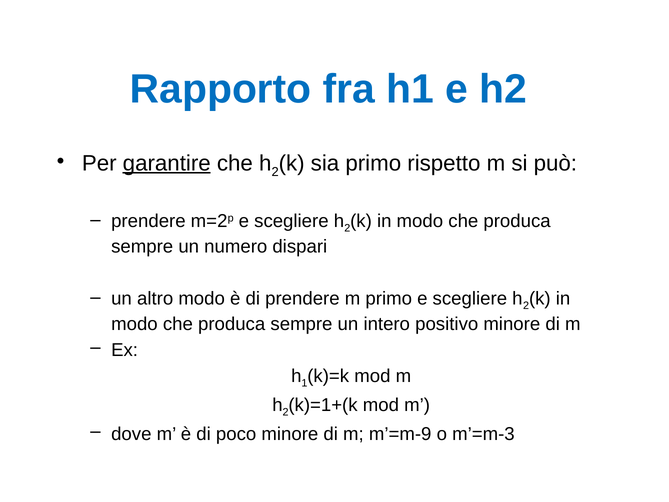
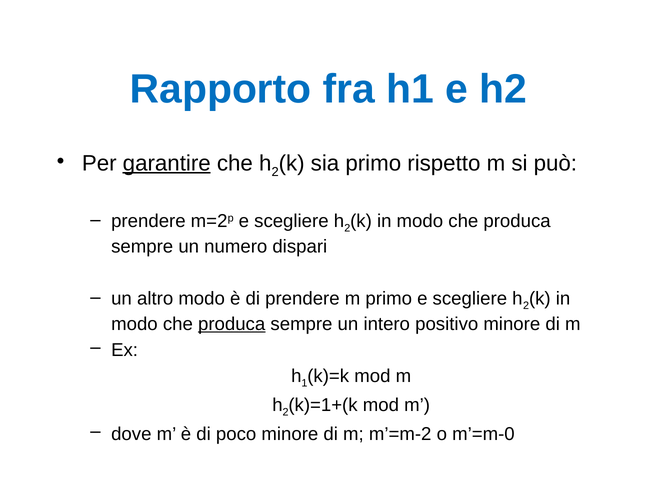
produca underline: none -> present (232, 324)
m’=m-9: m’=m-9 -> m’=m-2 (400, 434)
m’=m-3: m’=m-3 -> m’=m-0 (483, 434)
